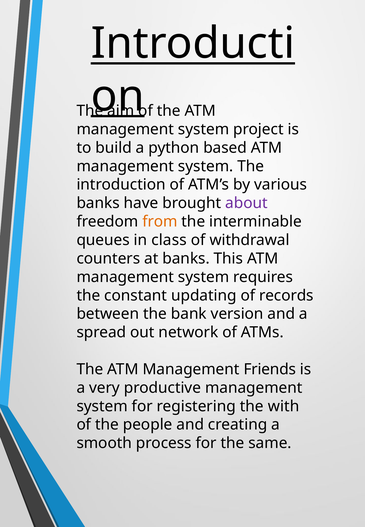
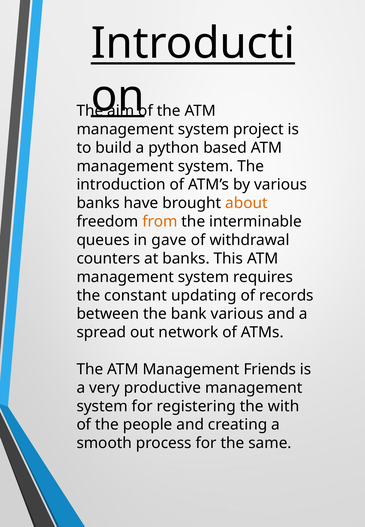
about colour: purple -> orange (246, 203)
class: class -> gave (169, 240)
bank version: version -> various (237, 314)
